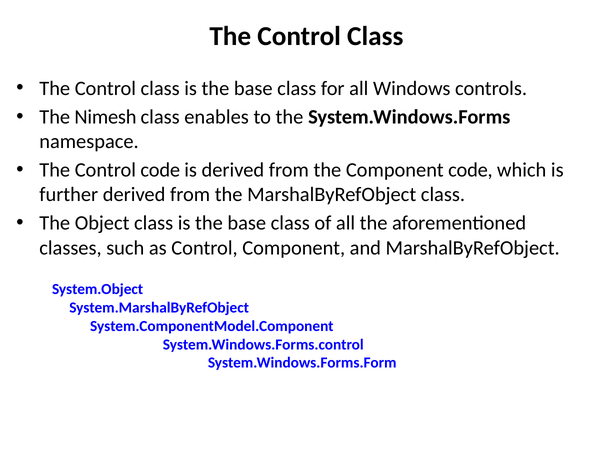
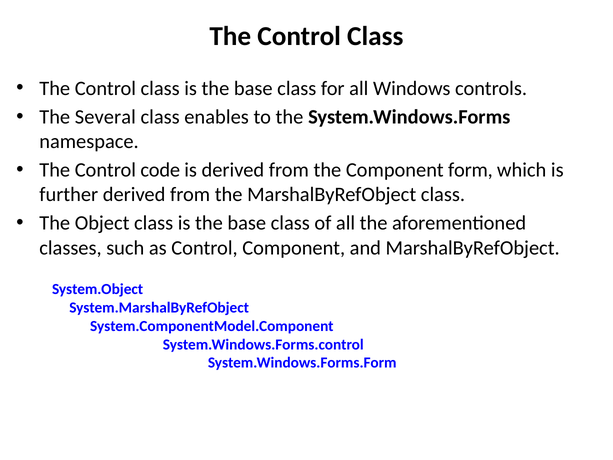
Nimesh: Nimesh -> Several (105, 117)
Component code: code -> form (470, 170)
